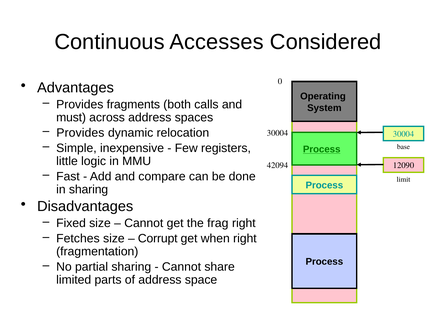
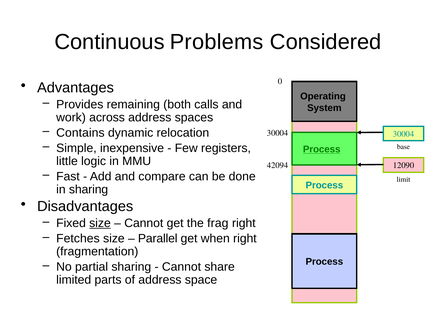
Accesses: Accesses -> Problems (217, 42)
fragments: fragments -> remaining (133, 104)
must: must -> work (71, 117)
Provides: Provides -> Contains (80, 133)
size underline: none -> present (100, 223)
Corrupt: Corrupt -> Parallel (158, 238)
